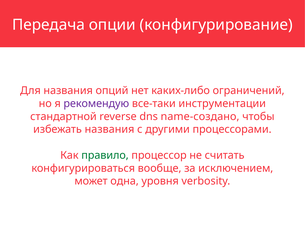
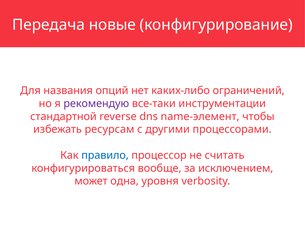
опции: опции -> новые (112, 25)
name-создано: name-создано -> name-элемент (200, 116)
избежать названия: названия -> ресурсам (109, 129)
правило colour: green -> blue (105, 155)
